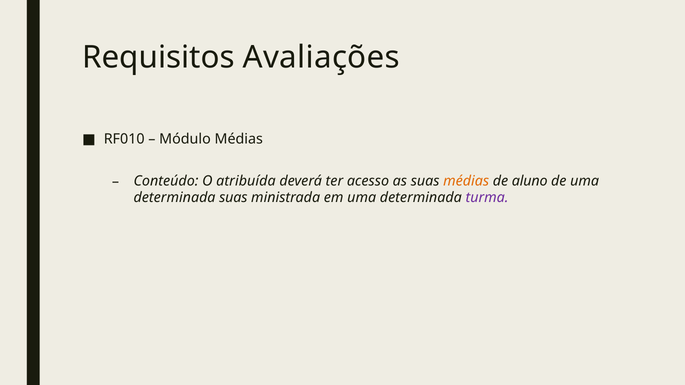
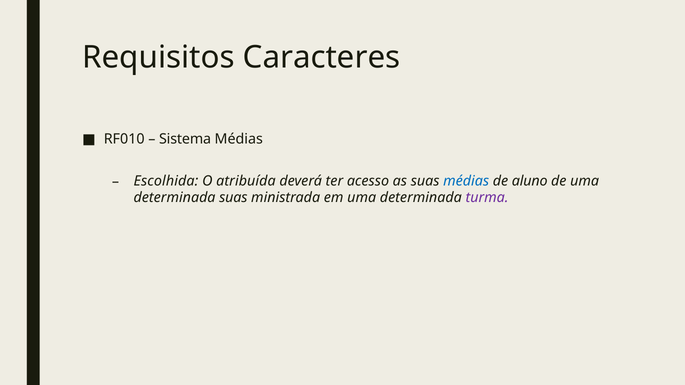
Avaliações: Avaliações -> Caracteres (321, 58)
Módulo: Módulo -> Sistema (185, 139)
Conteúdo: Conteúdo -> Escolhida (166, 181)
médias colour: orange -> blue (466, 181)
